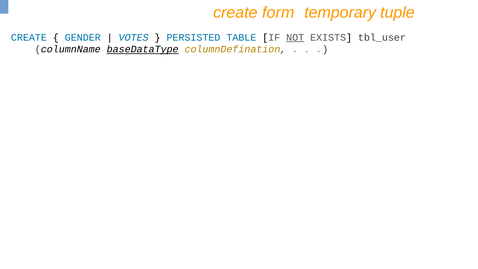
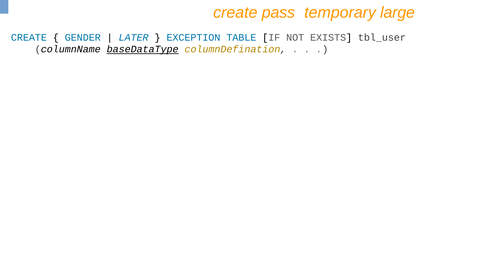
form: form -> pass (278, 12)
tuple: tuple -> large (398, 12)
VOTES: VOTES -> LATER (134, 37)
PERSISTED: PERSISTED -> EXCEPTION (193, 37)
NOT underline: present -> none (295, 37)
